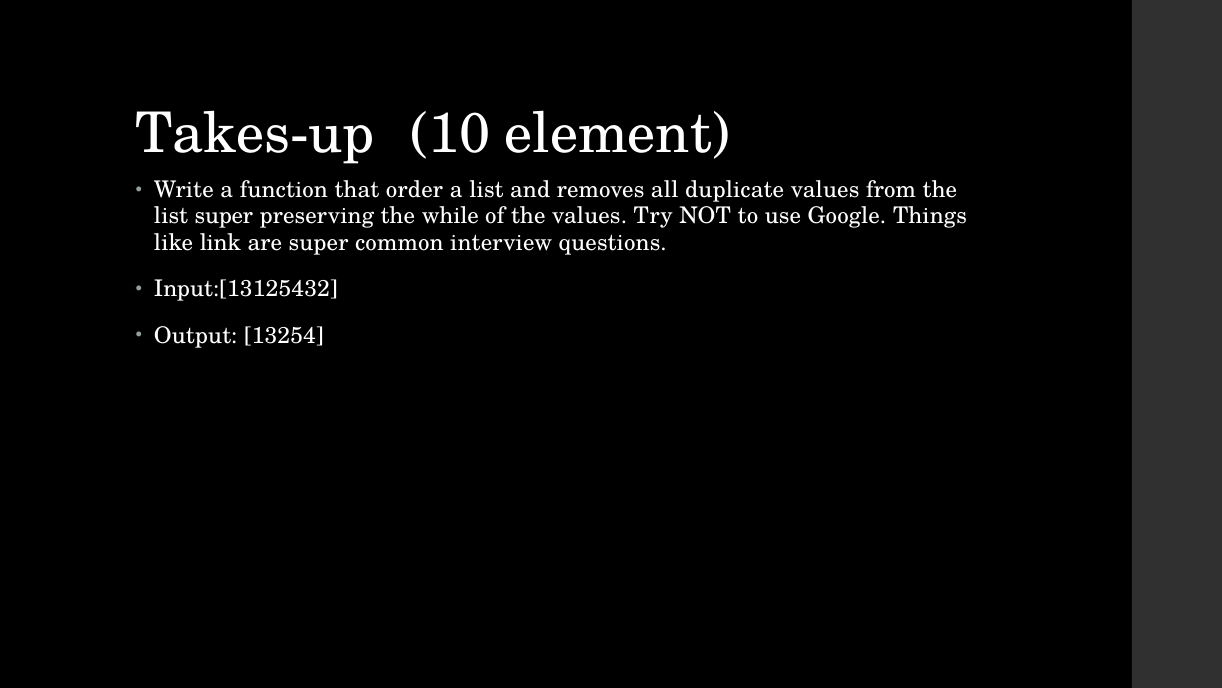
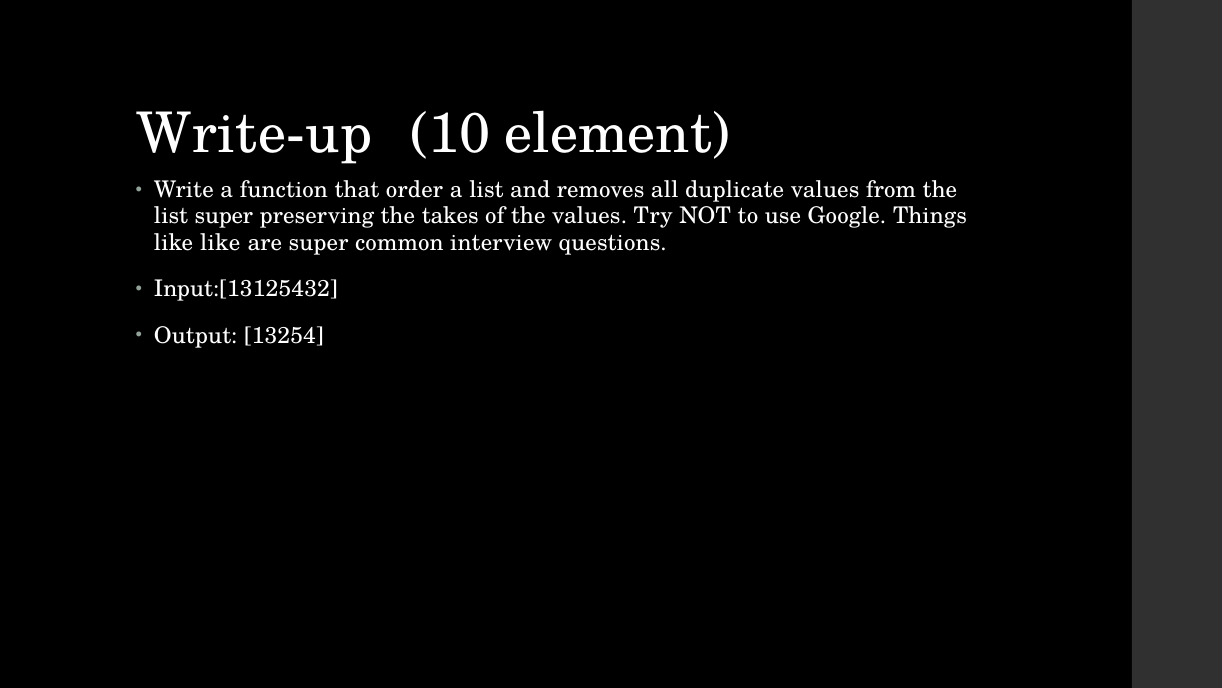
Takes-up: Takes-up -> Write-up (255, 134)
while: while -> takes (450, 216)
like link: link -> like (220, 242)
